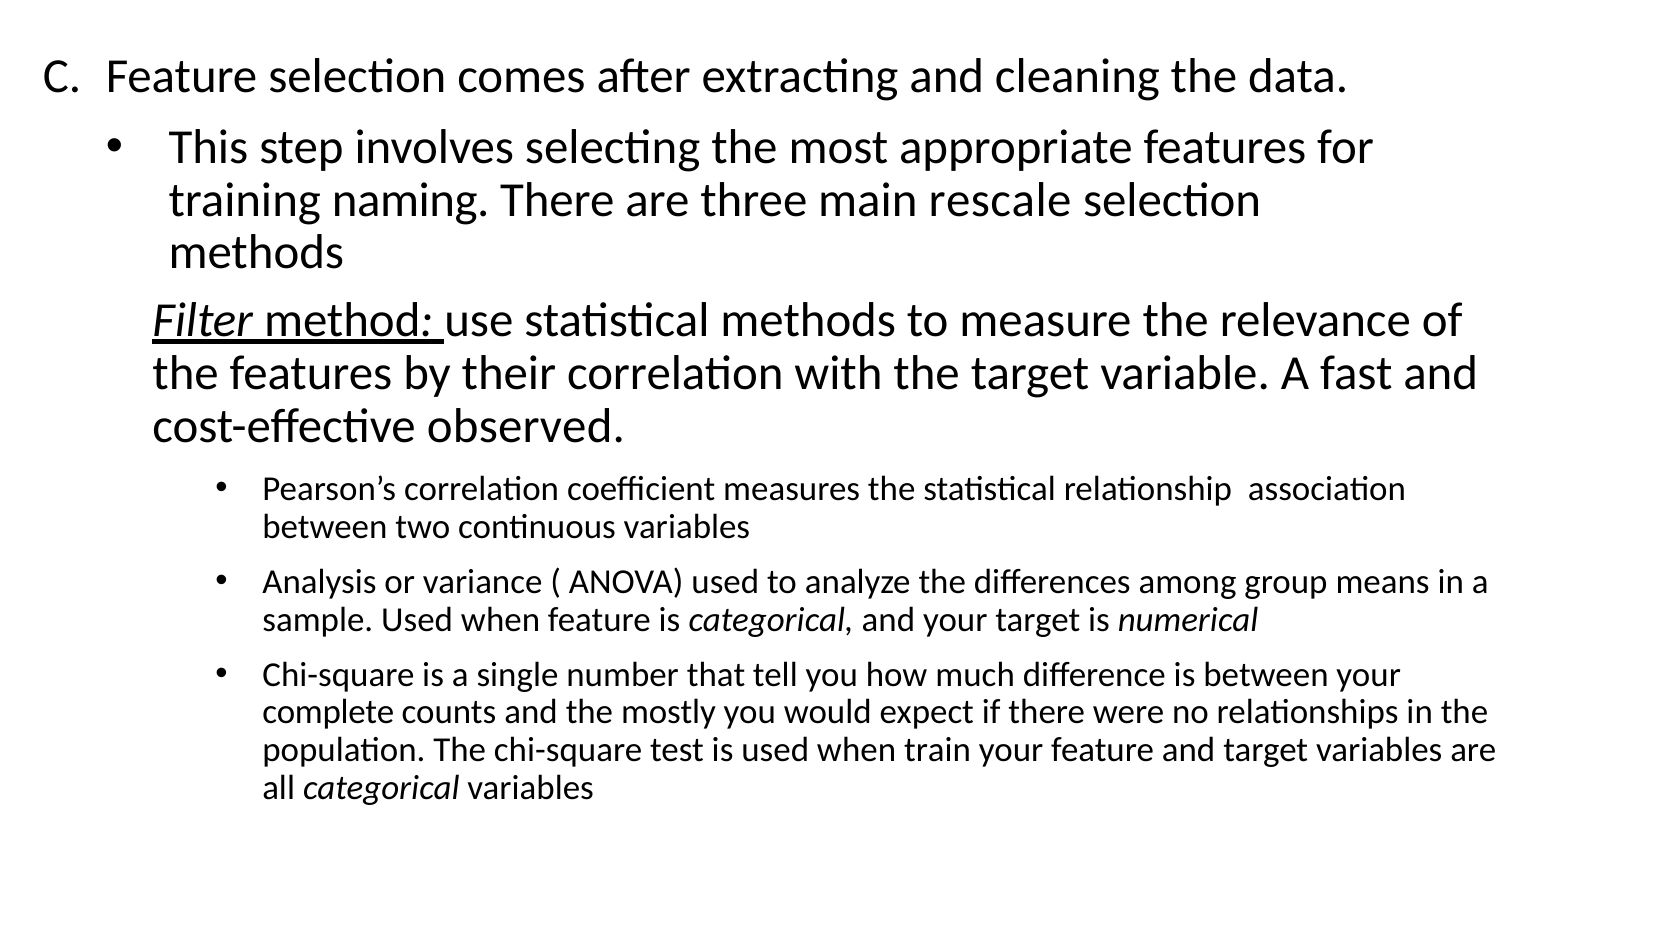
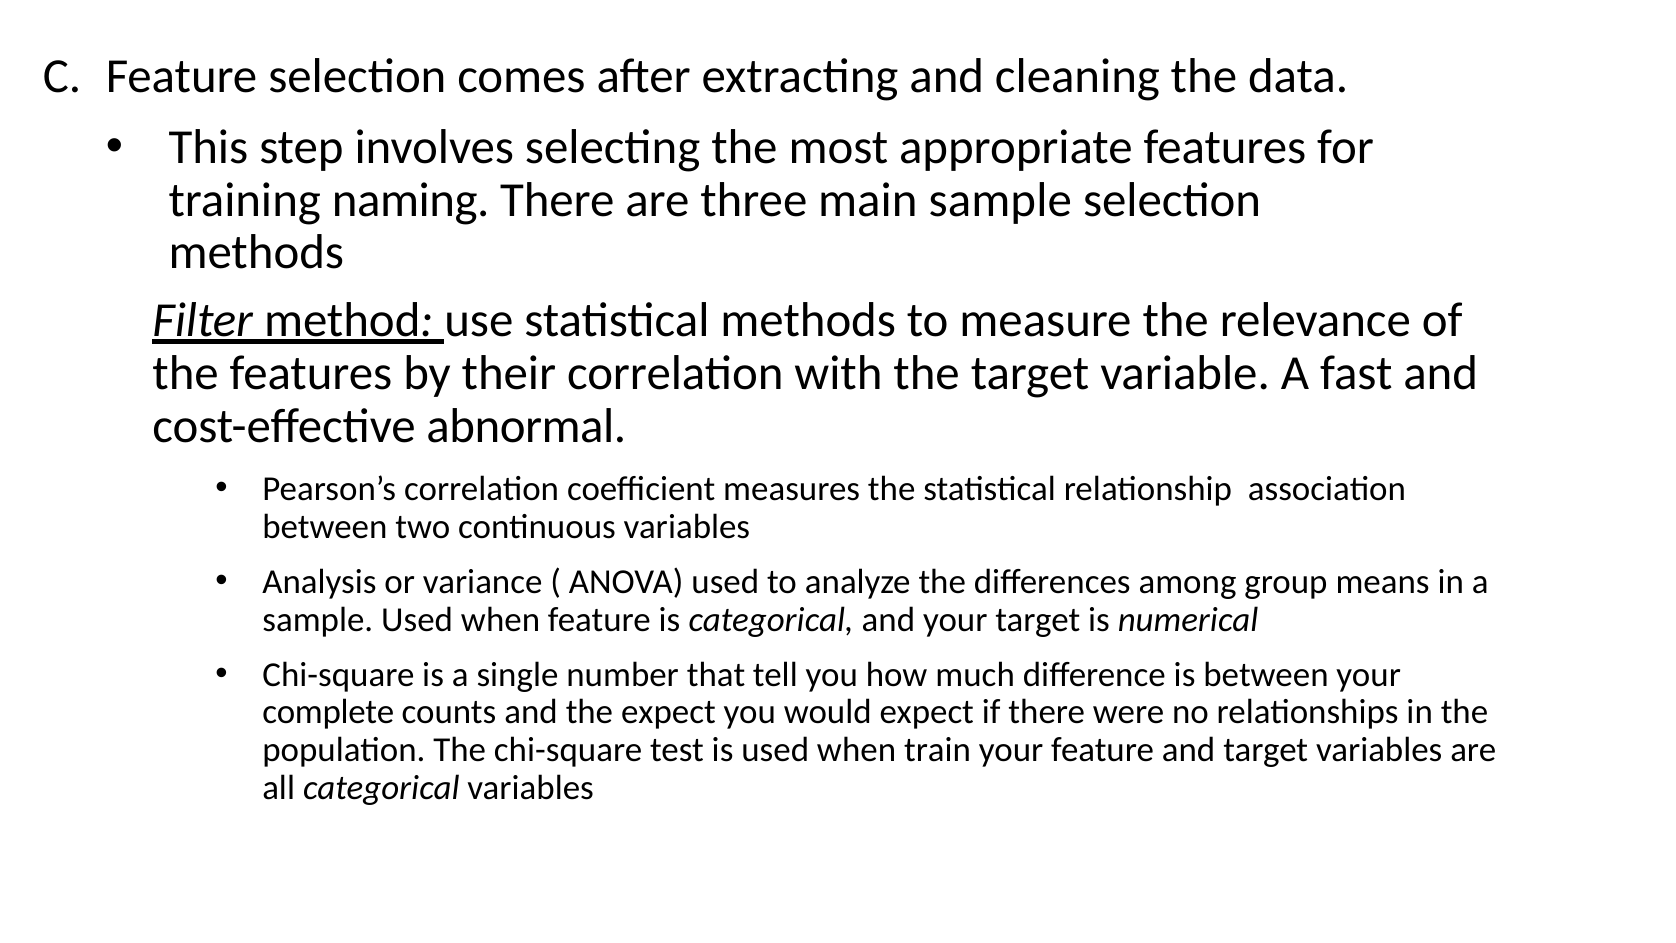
main rescale: rescale -> sample (1000, 200)
observed: observed -> abnormal (526, 426)
the mostly: mostly -> expect (668, 712)
